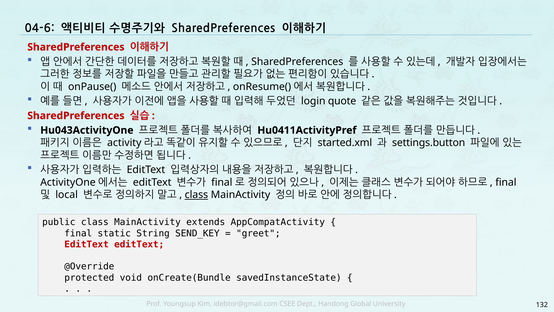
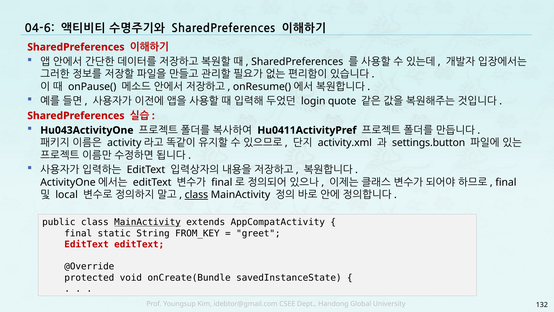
started.xml: started.xml -> activity.xml (345, 143)
MainActivity underline: none -> present (148, 222)
SEND_KEY: SEND_KEY -> FROM_KEY (197, 233)
